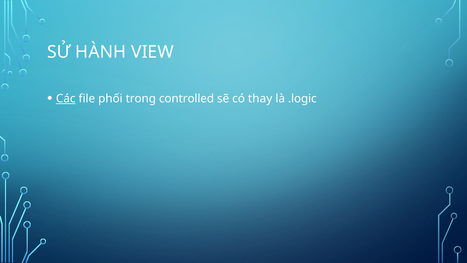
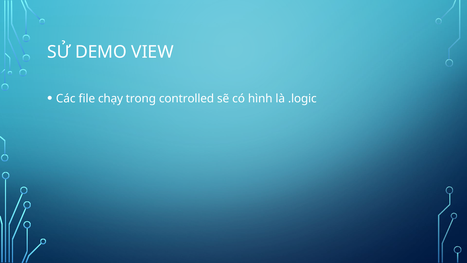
HÀNH: HÀNH -> DEMO (101, 52)
Các underline: present -> none (66, 99)
phối: phối -> chạy (110, 99)
thay: thay -> hình (260, 99)
